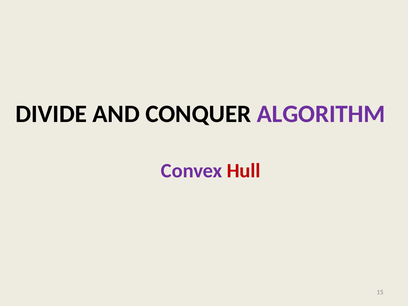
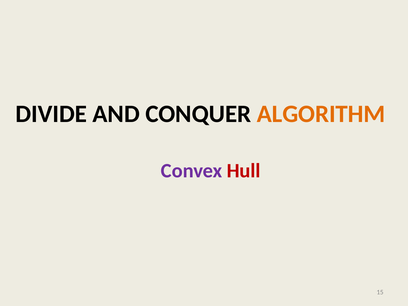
ALGORITHM colour: purple -> orange (321, 114)
